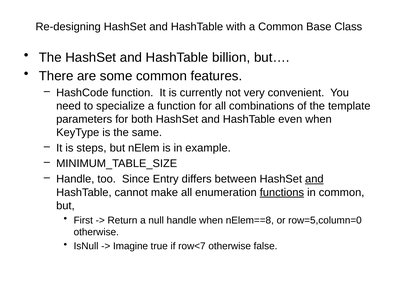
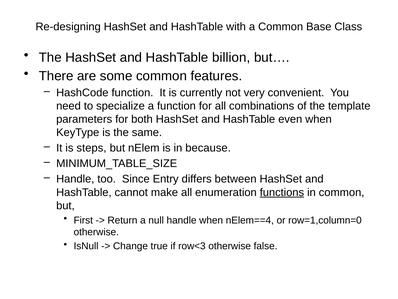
example: example -> because (208, 148)
and underline: present -> none (314, 179)
nElem==8: nElem==8 -> nElem==4 (250, 220)
row=5,column=0: row=5,column=0 -> row=1,column=0 (325, 220)
Imagine: Imagine -> Change (130, 246)
row<7: row<7 -> row<3 (192, 246)
